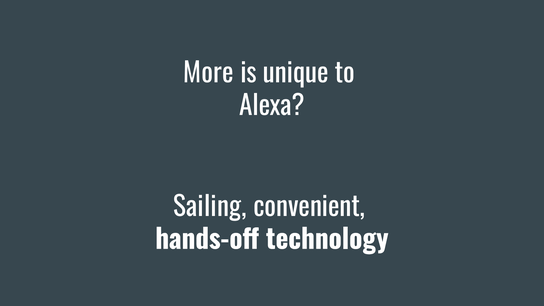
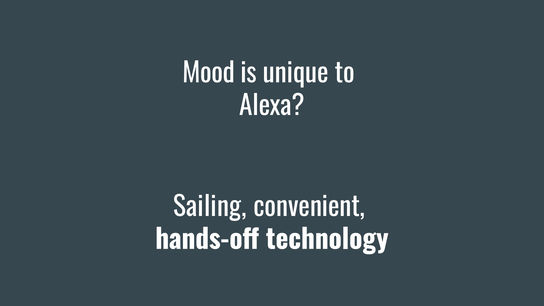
More: More -> Mood (209, 74)
